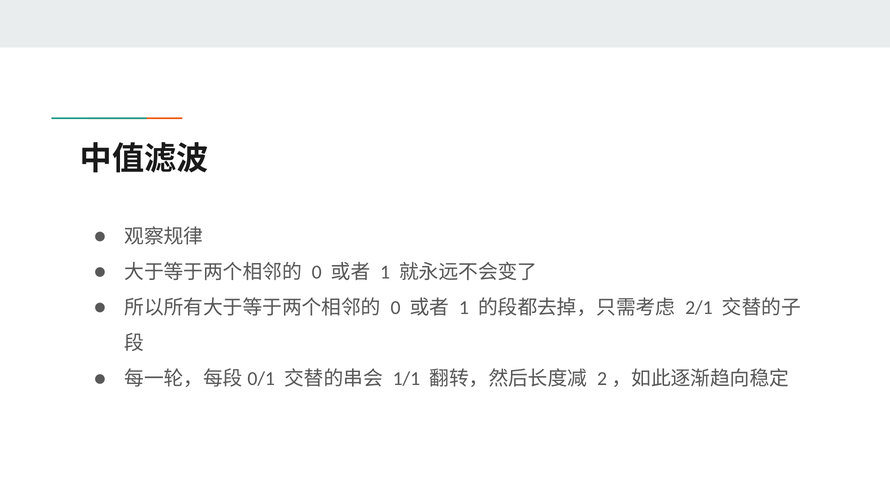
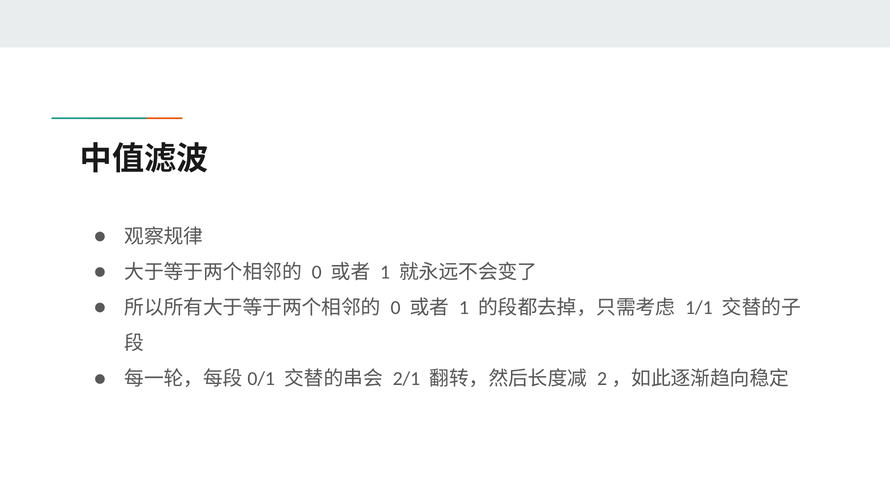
2/1: 2/1 -> 1/1 (699, 307)
1/1: 1/1 -> 2/1 (406, 379)
